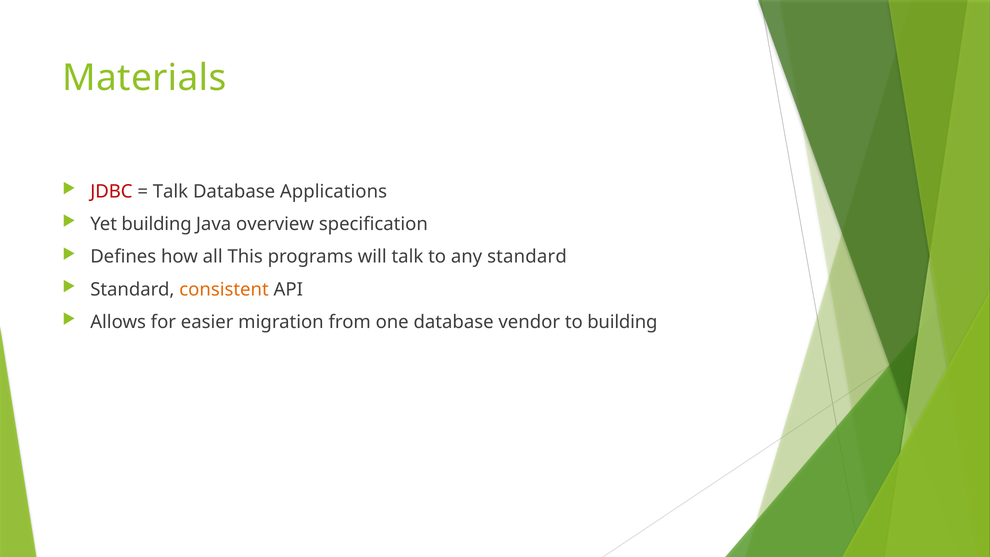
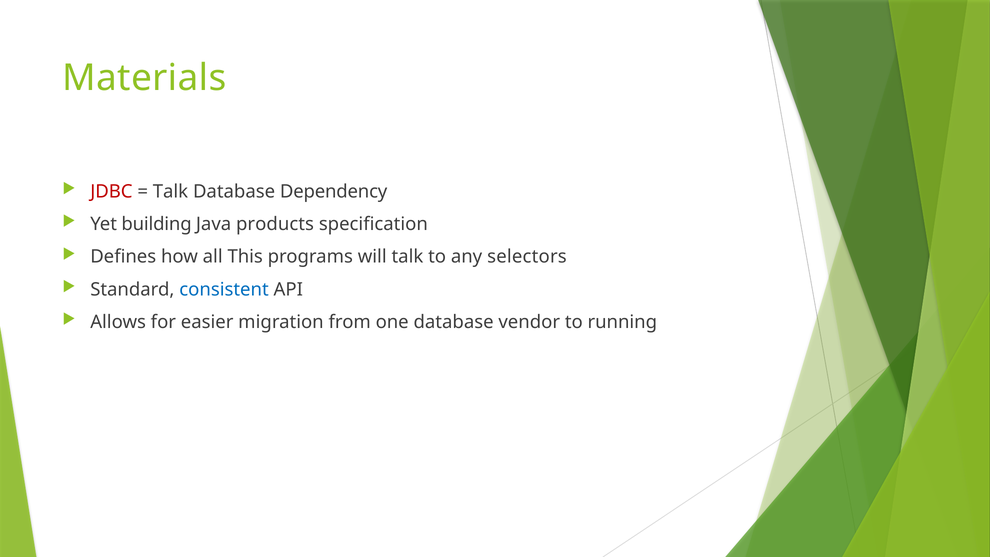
Applications: Applications -> Dependency (334, 192)
overview: overview -> products (275, 224)
any standard: standard -> selectors (527, 257)
consistent colour: orange -> blue (224, 289)
to building: building -> running (622, 322)
